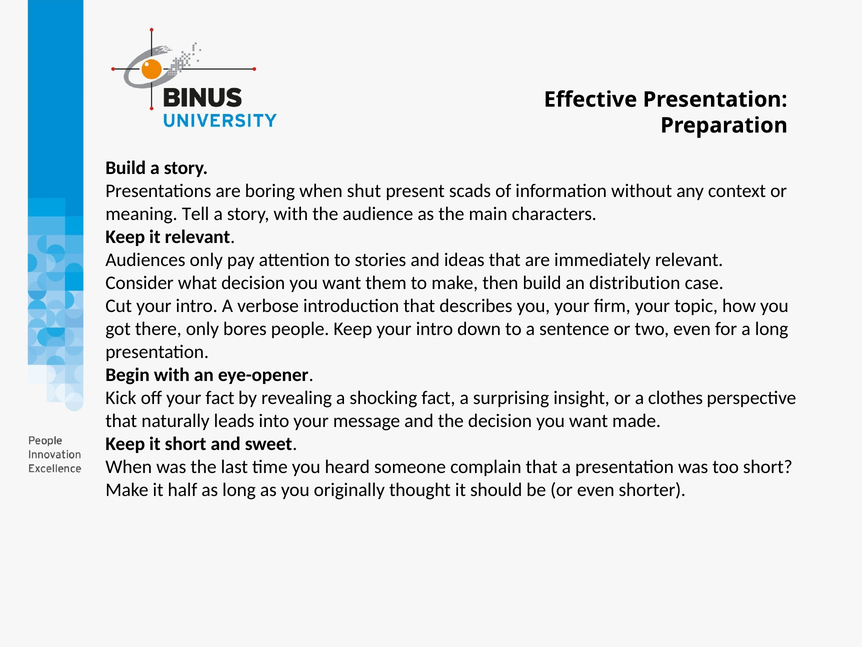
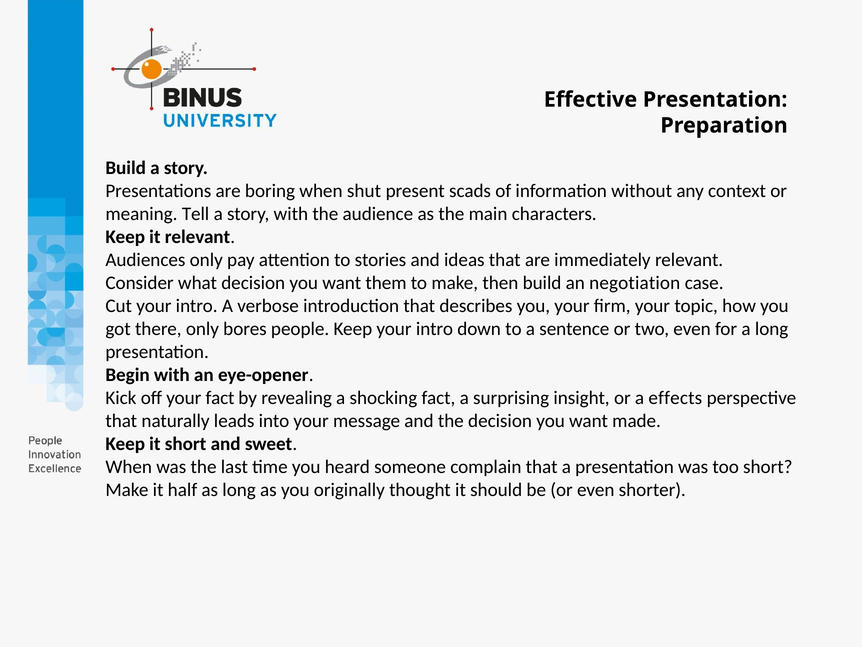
distribution: distribution -> negotiation (635, 283)
clothes: clothes -> effects (675, 398)
